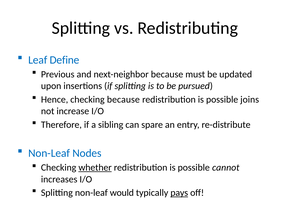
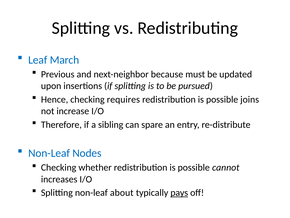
Define: Define -> March (65, 60)
checking because: because -> requires (123, 99)
whether underline: present -> none (95, 167)
would: would -> about (122, 192)
